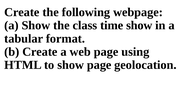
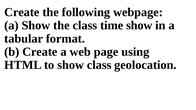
show page: page -> class (99, 65)
